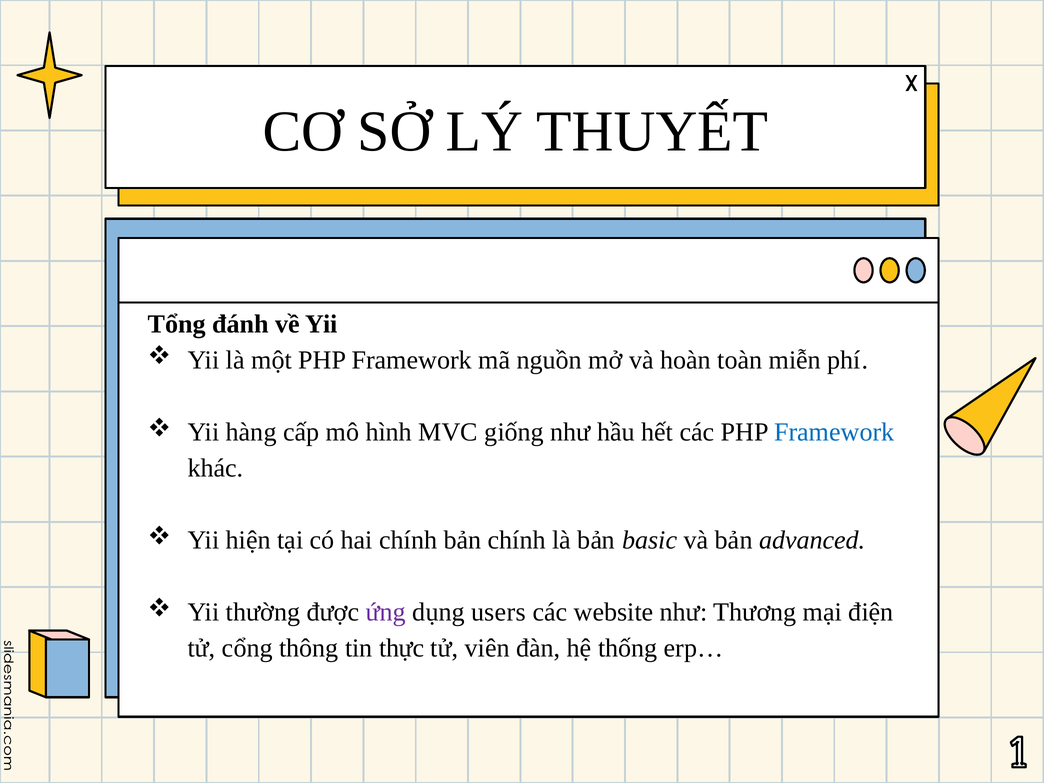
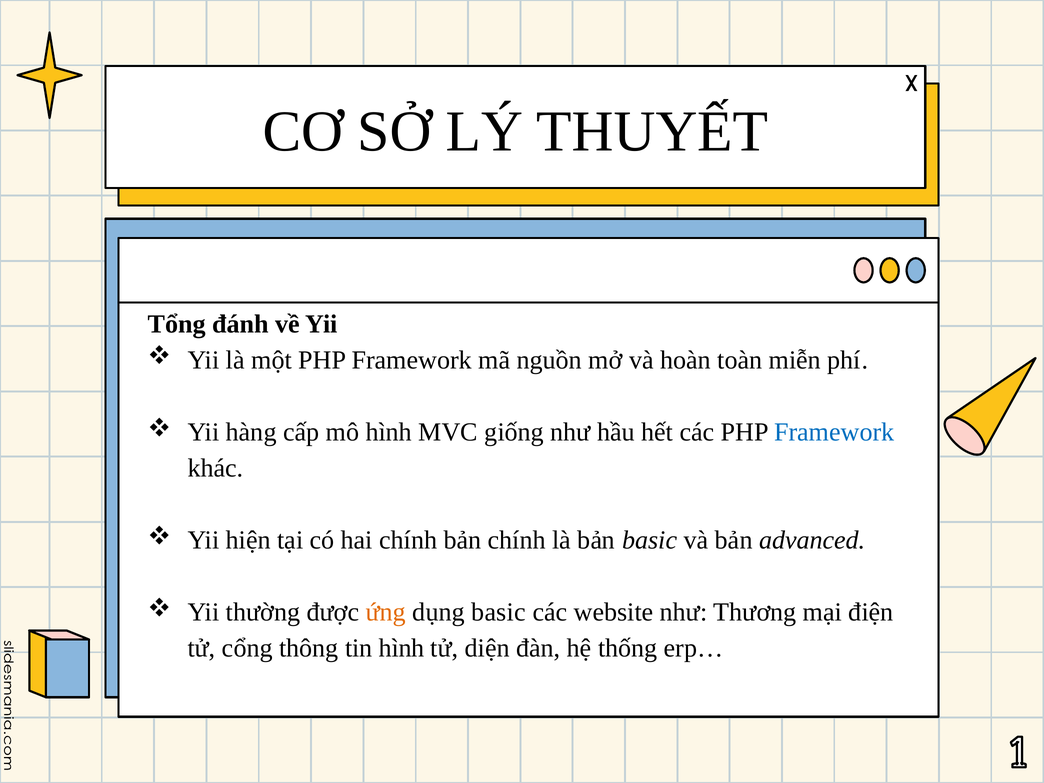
ứng colour: purple -> orange (386, 612)
dụng users: users -> basic (498, 612)
tin thực: thực -> hình (402, 648)
viên: viên -> diện (487, 648)
